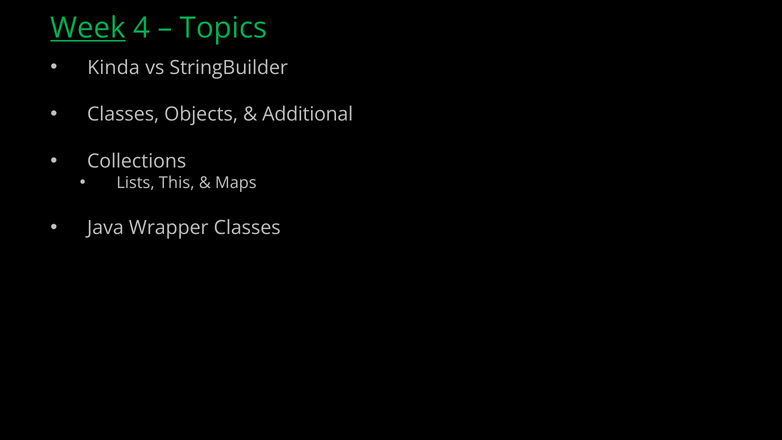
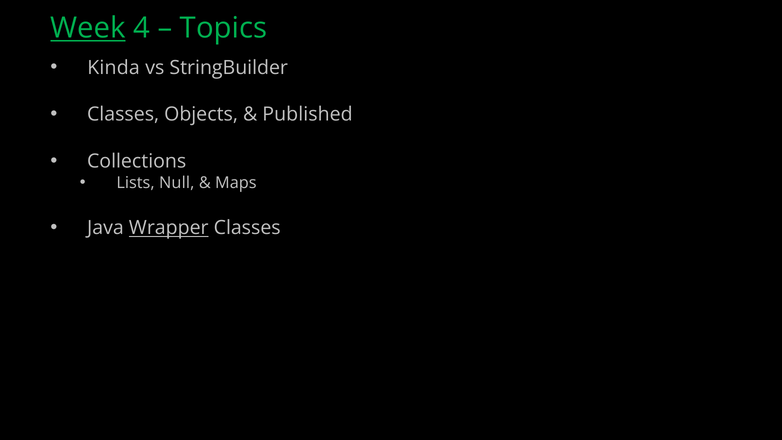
Additional: Additional -> Published (308, 114)
This: This -> Null (177, 183)
Wrapper underline: none -> present (169, 228)
